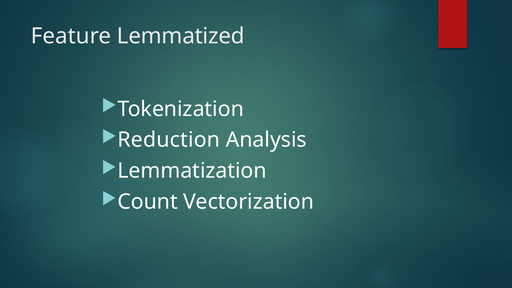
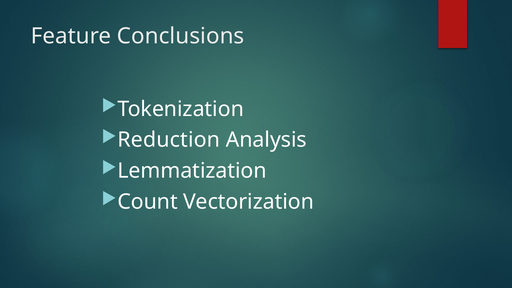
Lemmatized: Lemmatized -> Conclusions (181, 36)
